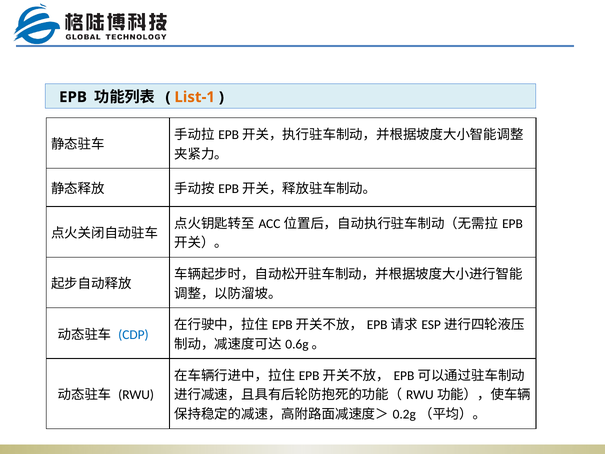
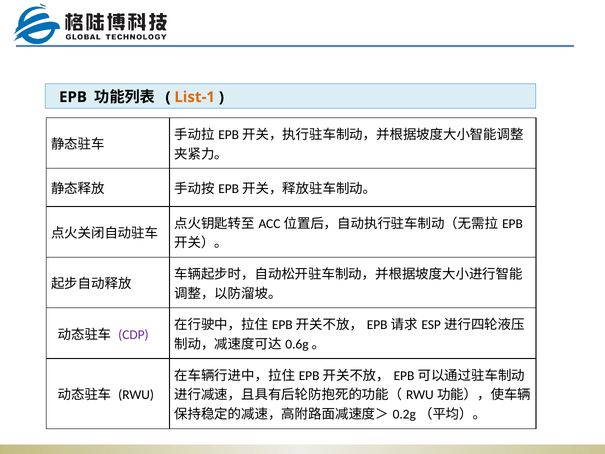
CDP colour: blue -> purple (133, 334)
